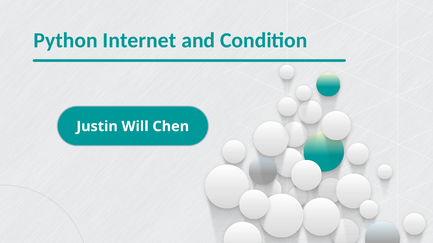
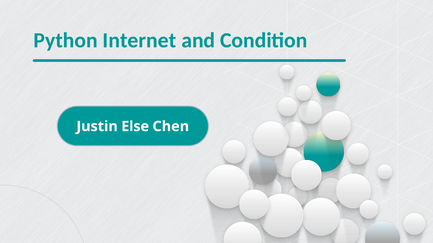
Will: Will -> Else (135, 127)
